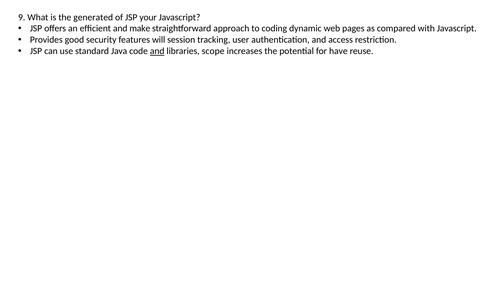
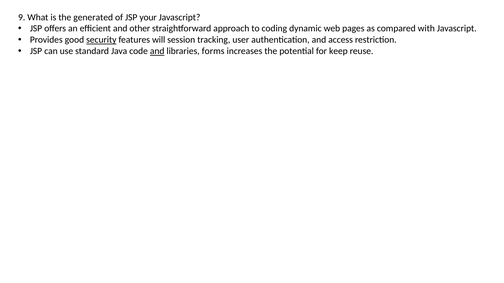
make: make -> other (140, 29)
security underline: none -> present (101, 40)
scope: scope -> forms (213, 51)
have: have -> keep (338, 51)
